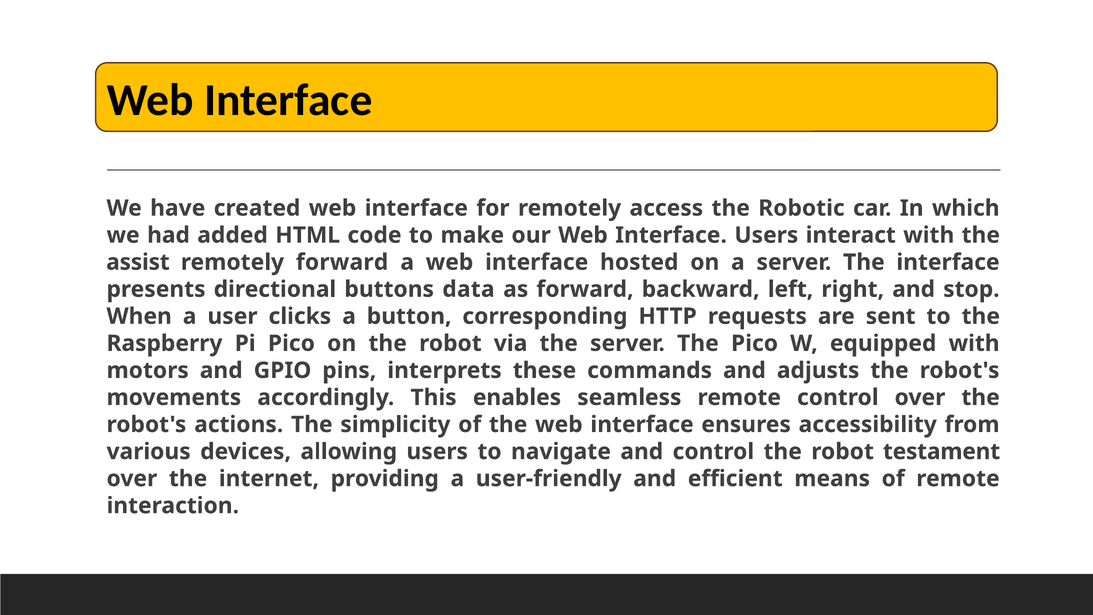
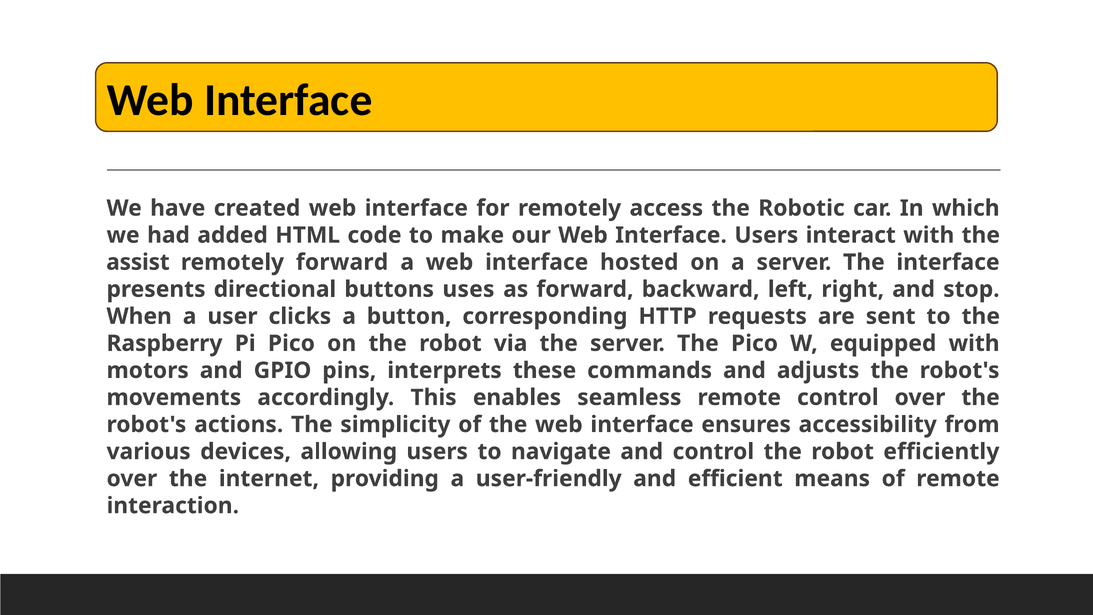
data: data -> uses (468, 289)
testament: testament -> efficiently (941, 451)
